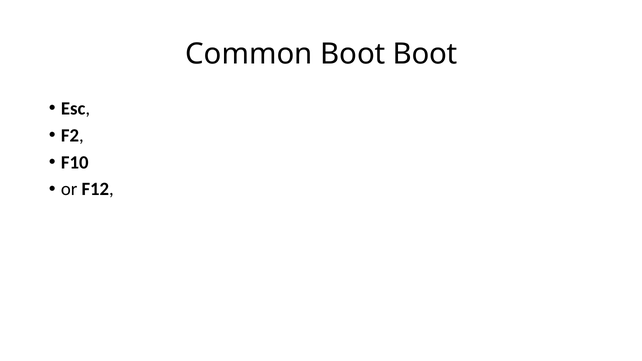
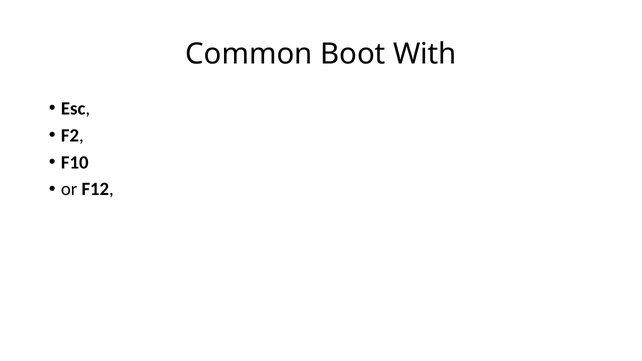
Boot Boot: Boot -> With (425, 54)
